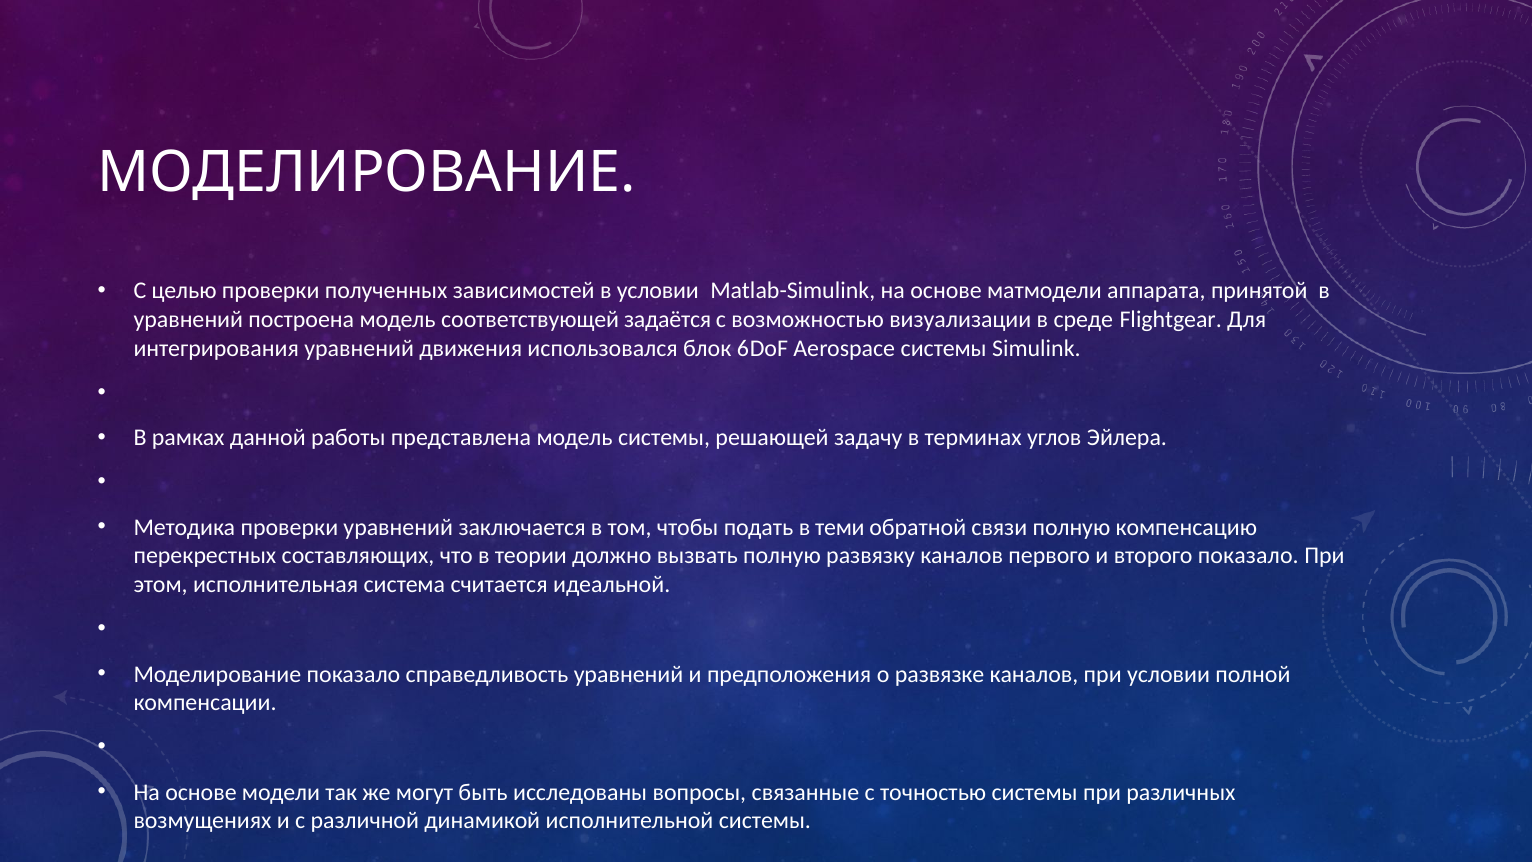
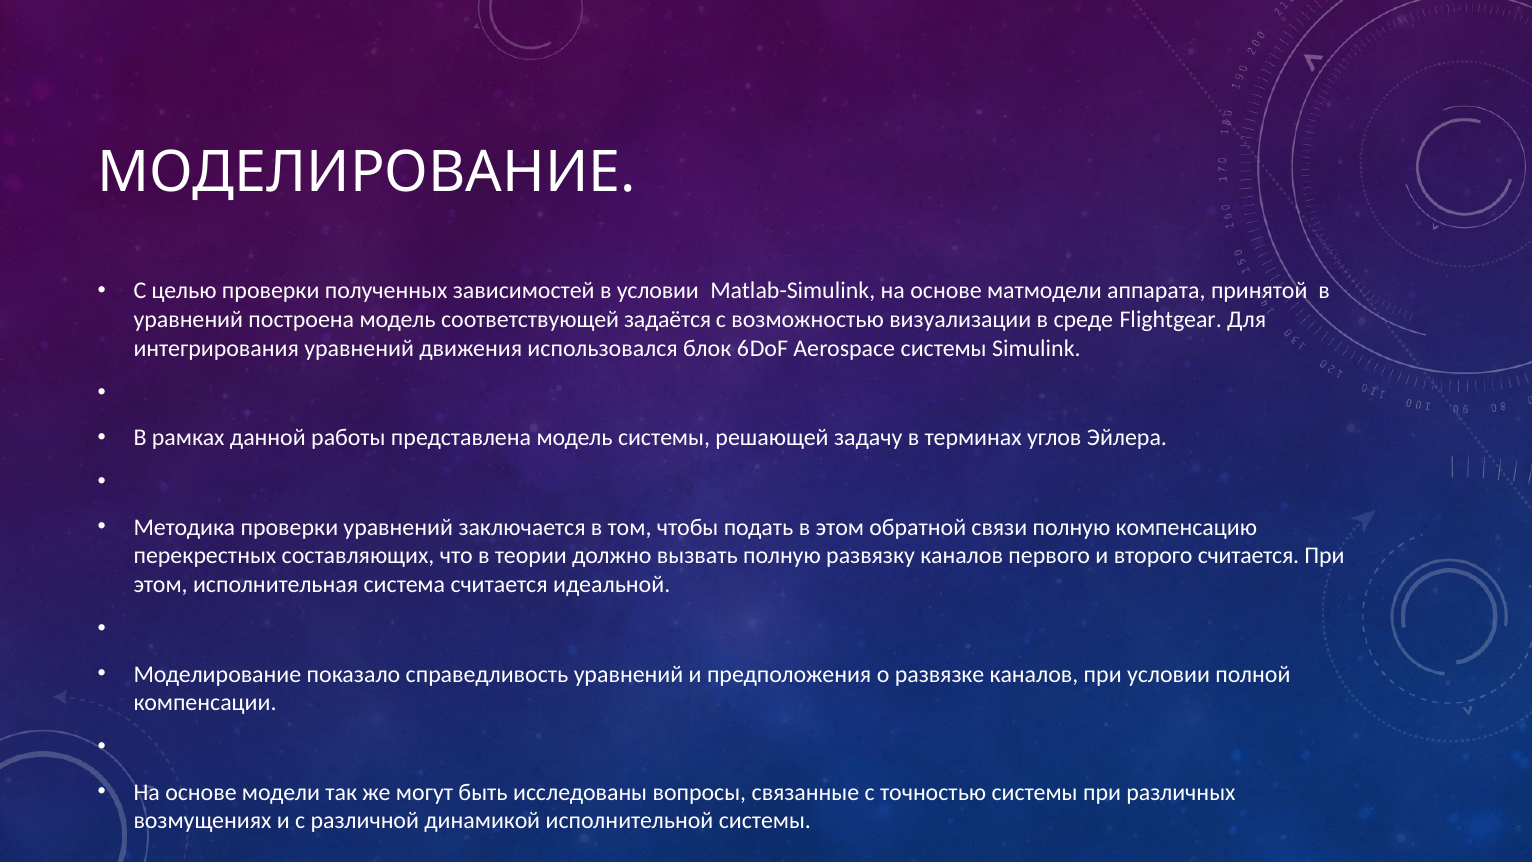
в теми: теми -> этом (840, 527)
второго показало: показало -> считается (1249, 556)
